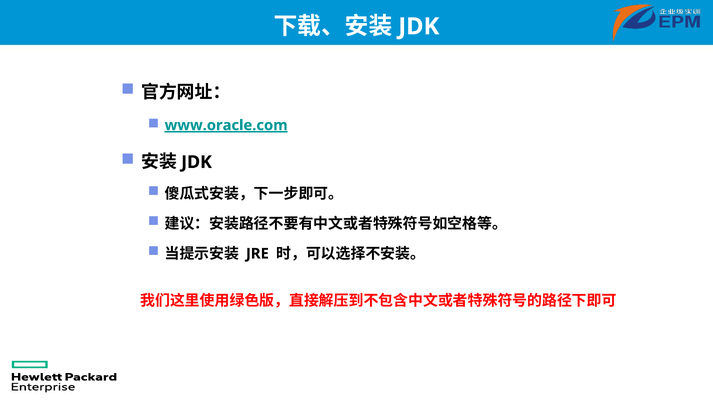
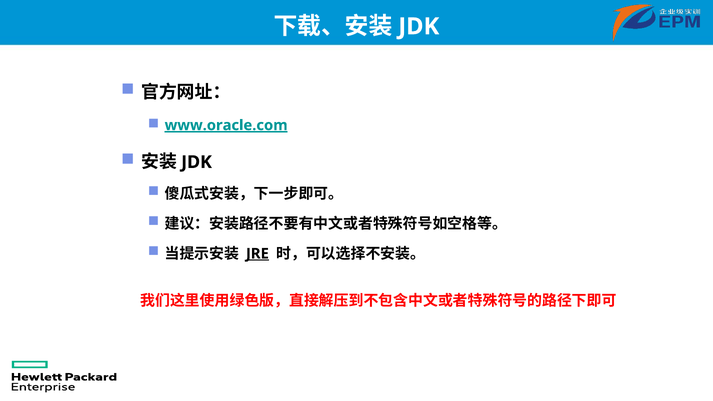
JRE underline: none -> present (257, 254)
